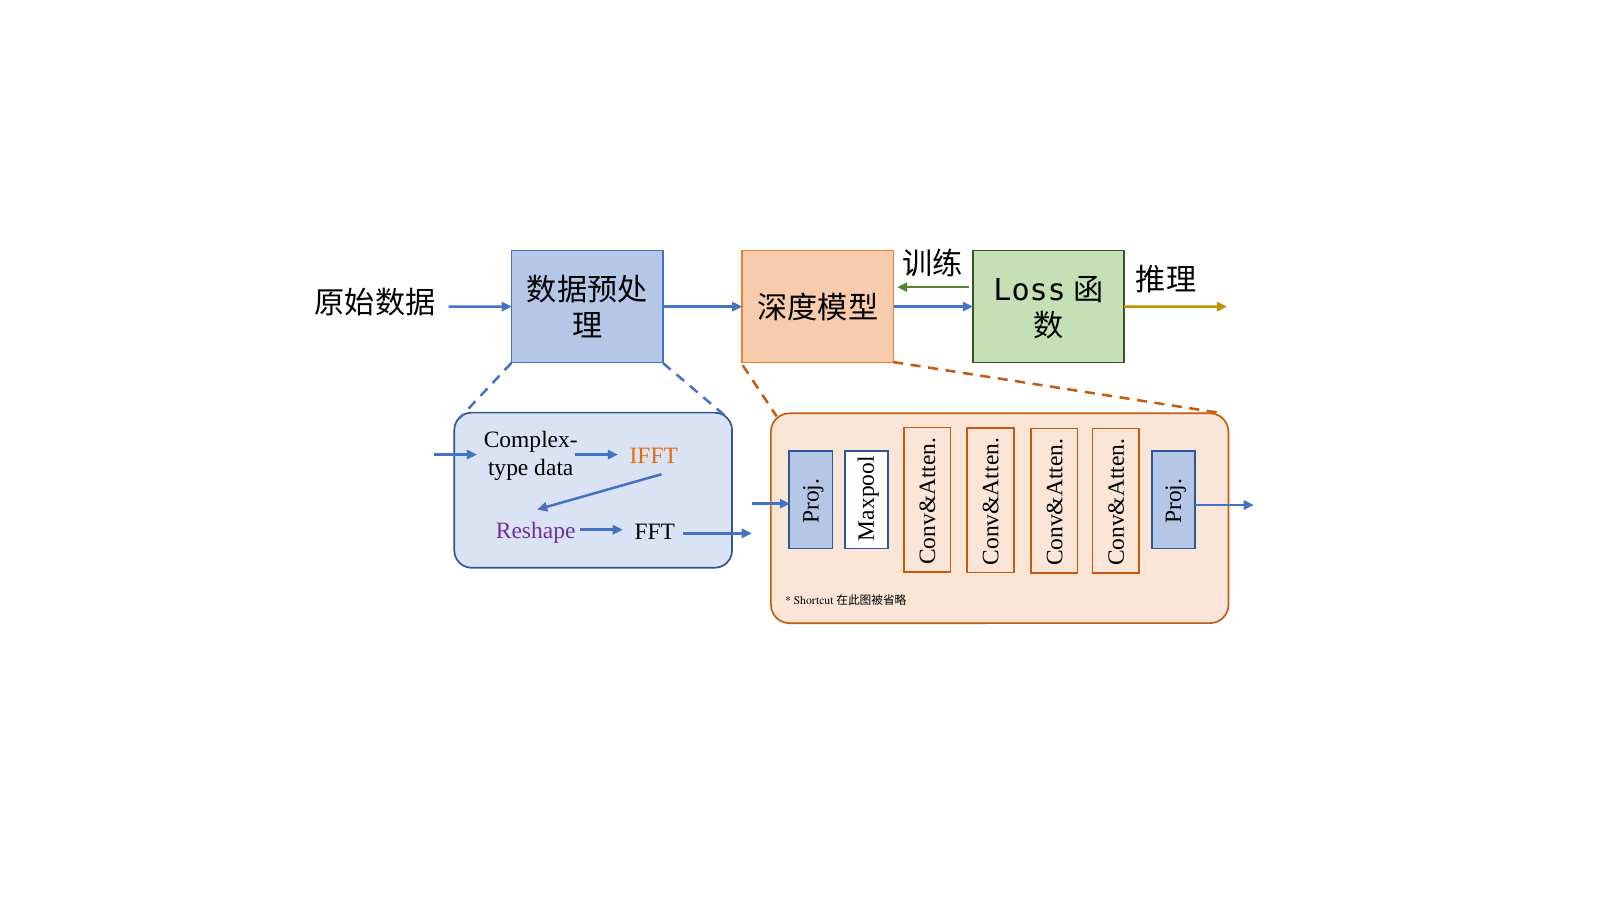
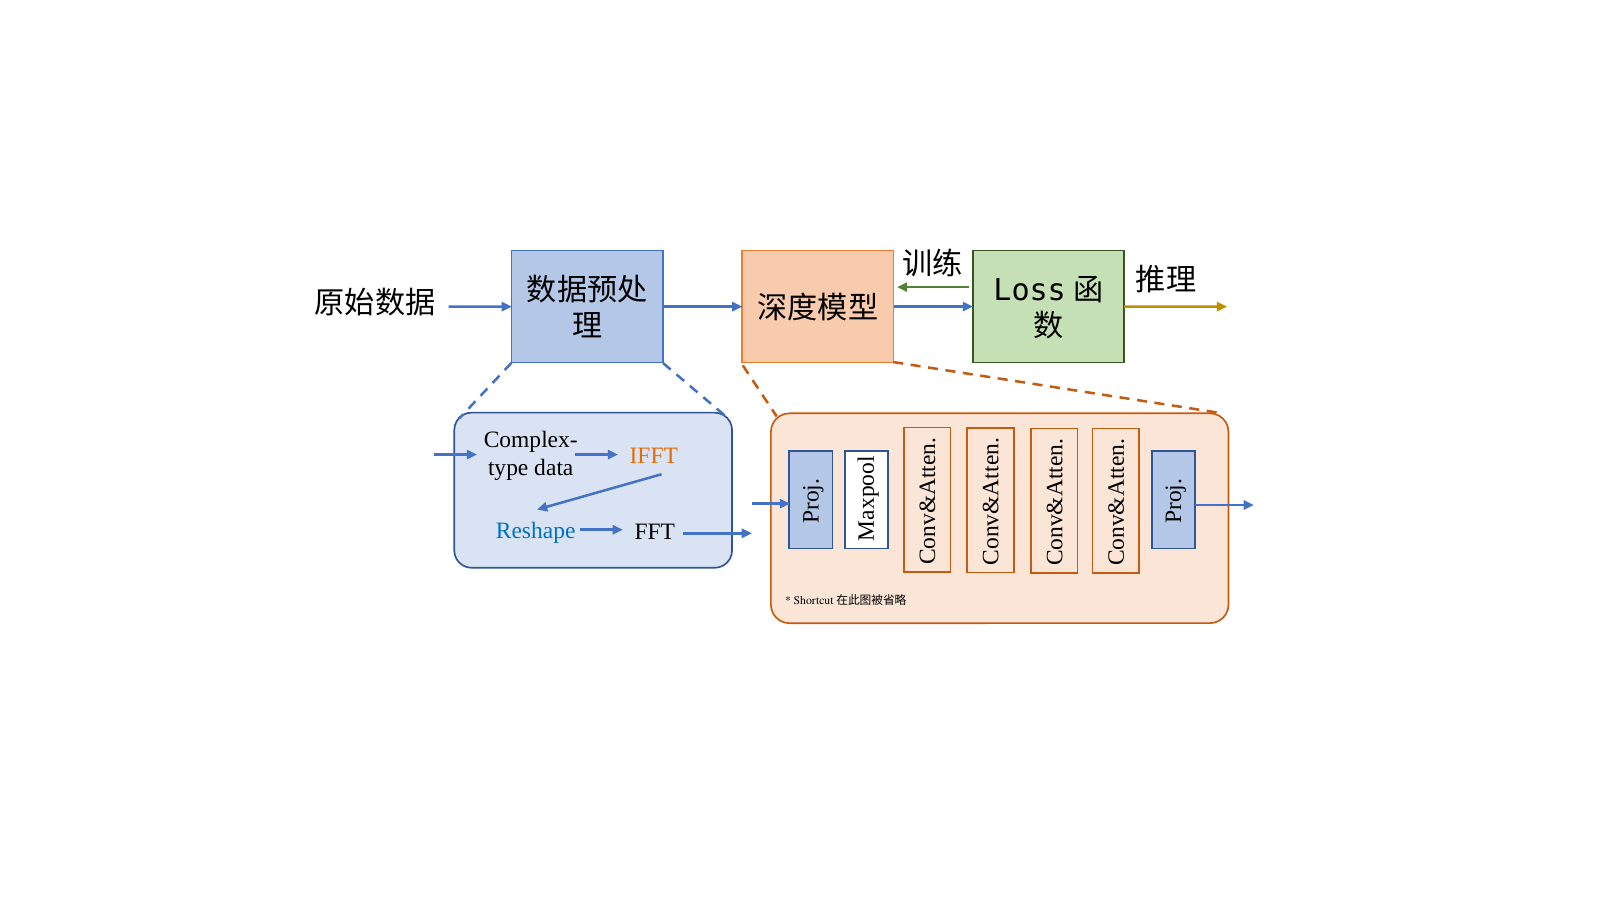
Reshape colour: purple -> blue (536, 531)
